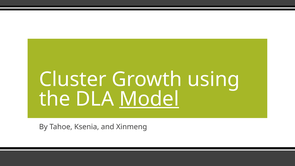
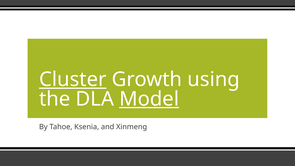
Cluster underline: none -> present (73, 79)
